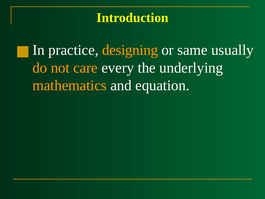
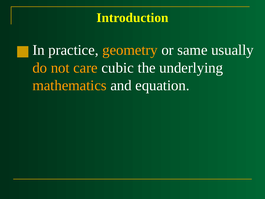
designing: designing -> geometry (130, 50)
every: every -> cubic (118, 68)
